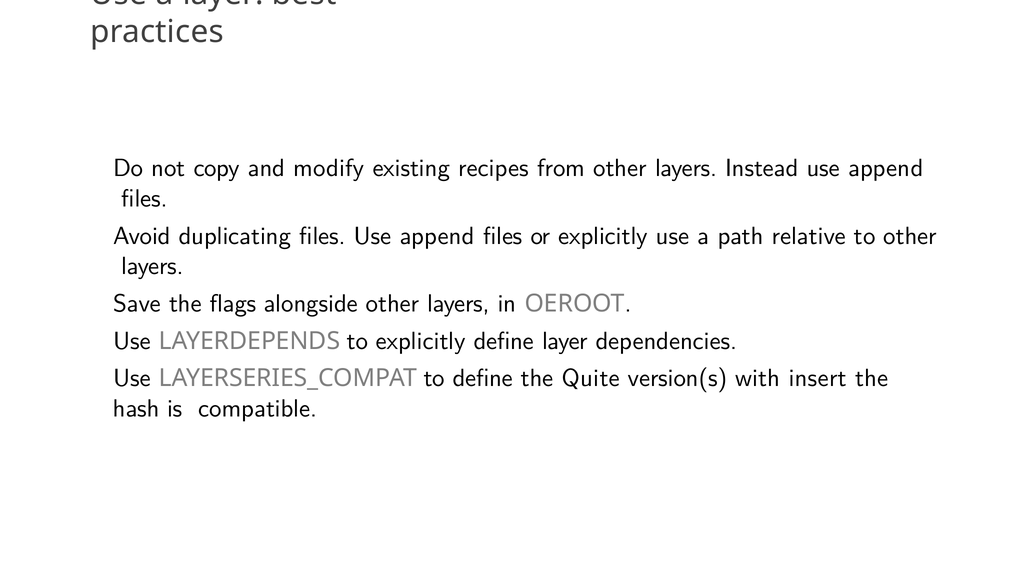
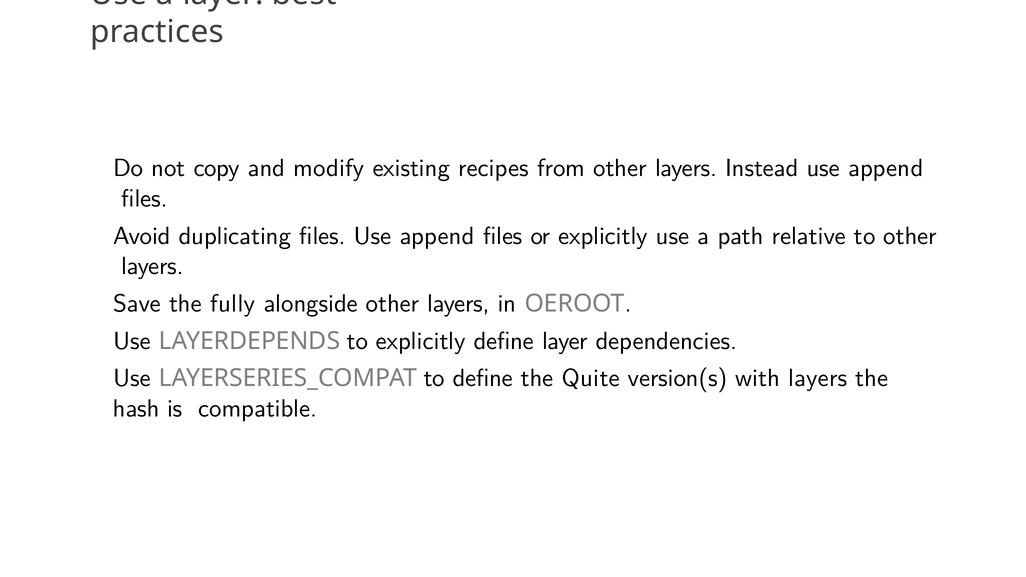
flags: flags -> fully (233, 304)
with insert: insert -> layers (818, 378)
